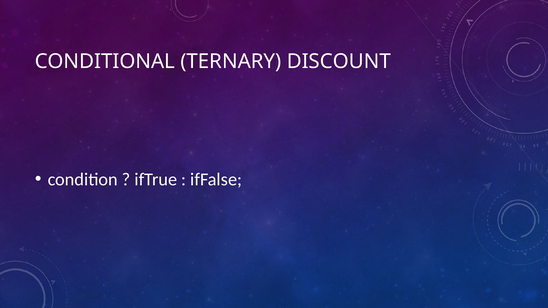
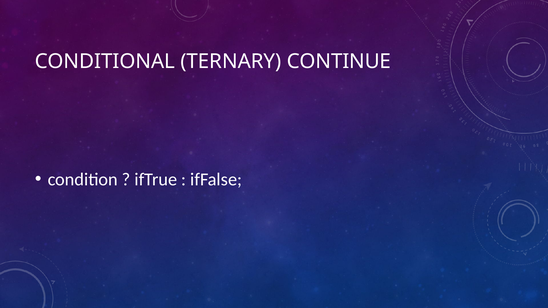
DISCOUNT: DISCOUNT -> CONTINUE (339, 62)
